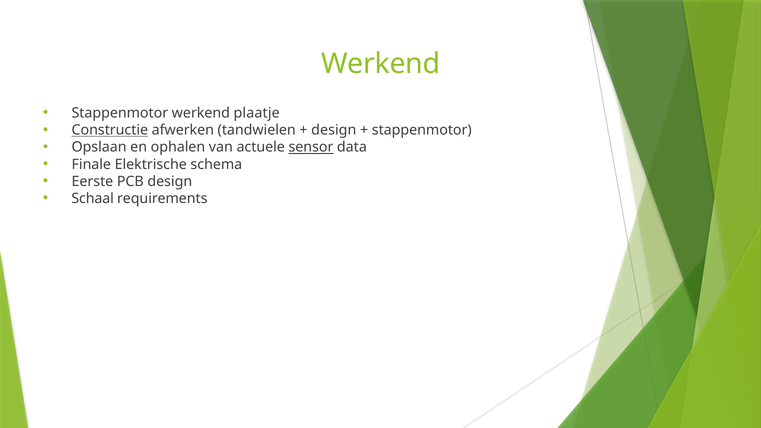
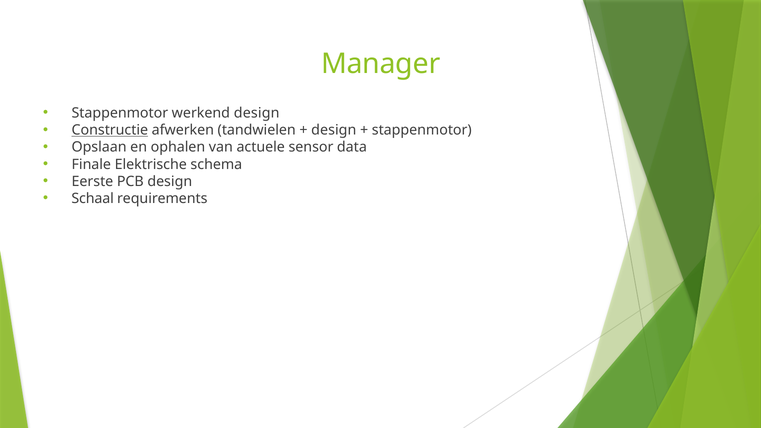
Werkend: Werkend -> Manager (381, 64)
werkend plaatje: plaatje -> design (257, 113)
sensor underline: present -> none (311, 147)
